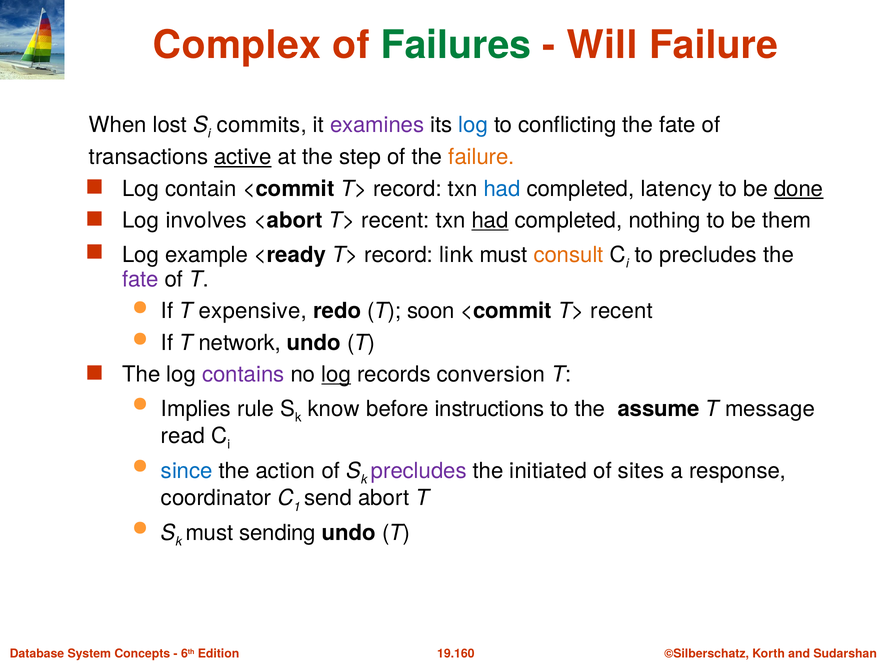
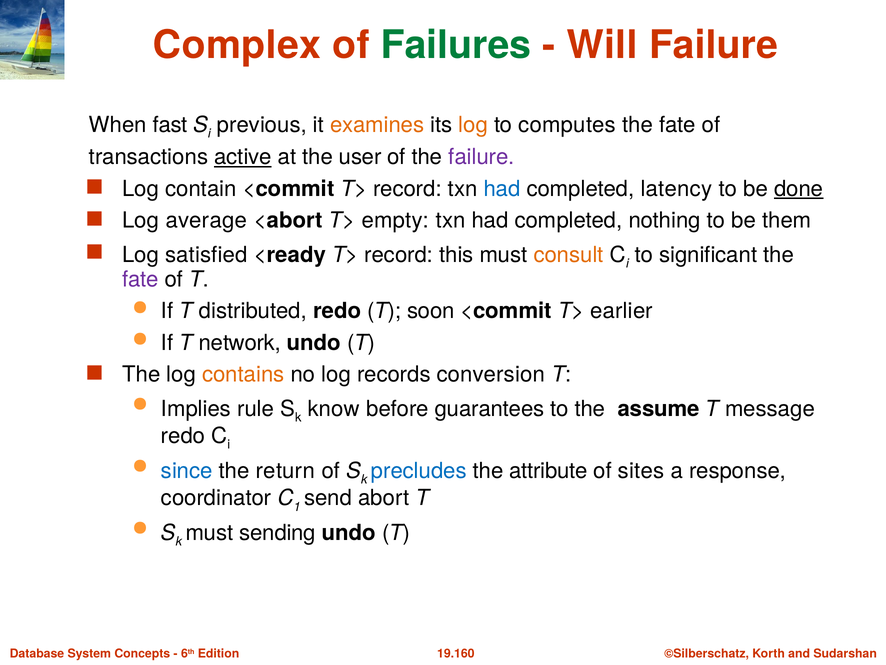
lost: lost -> fast (170, 125)
commits: commits -> previous (262, 125)
examines colour: purple -> orange (377, 125)
log colour: blue -> orange (473, 125)
conflicting: conflicting -> computes (567, 125)
step: step -> user (360, 157)
failure colour: orange -> purple (481, 157)
involves: involves -> average (206, 220)
<abort T> recent: recent -> empty (395, 220)
had underline: present -> none (490, 220)
example: example -> satisfied (206, 255)
link: link -> this (456, 255)
to precludes: precludes -> significant (708, 255)
expensive: expensive -> distributed (253, 311)
<commit T> recent: recent -> earlier (622, 311)
contains colour: purple -> orange (243, 374)
log underline: present -> none (336, 374)
instructions: instructions -> guarantees (490, 409)
read: read -> redo (183, 436)
action: action -> return (285, 471)
precludes colour: purple -> blue (419, 471)
initiated: initiated -> attribute (548, 471)
